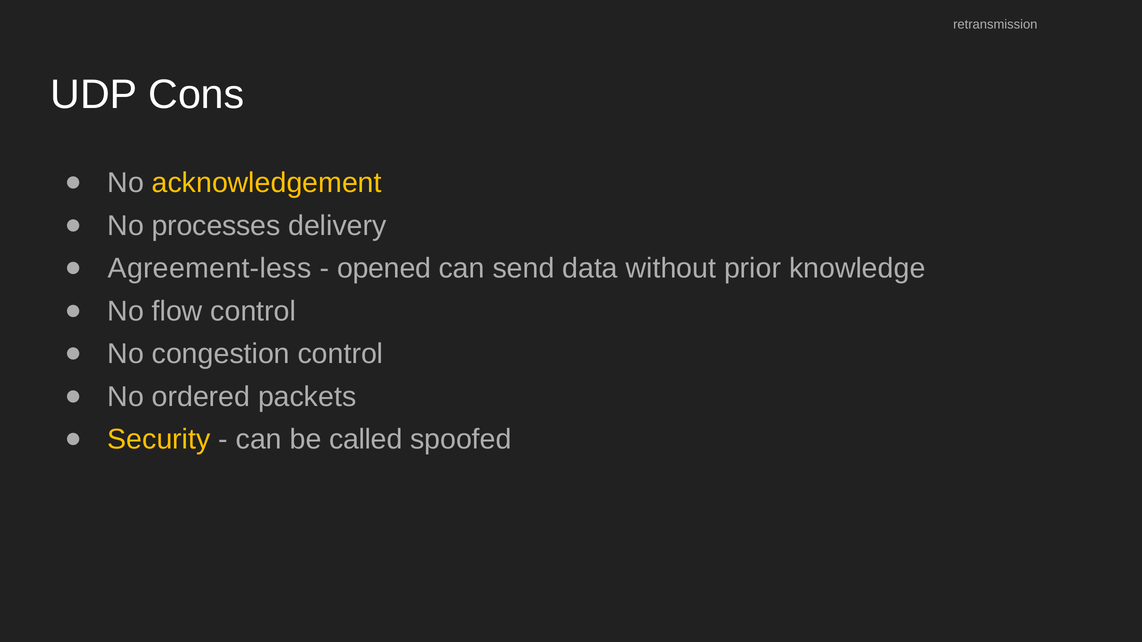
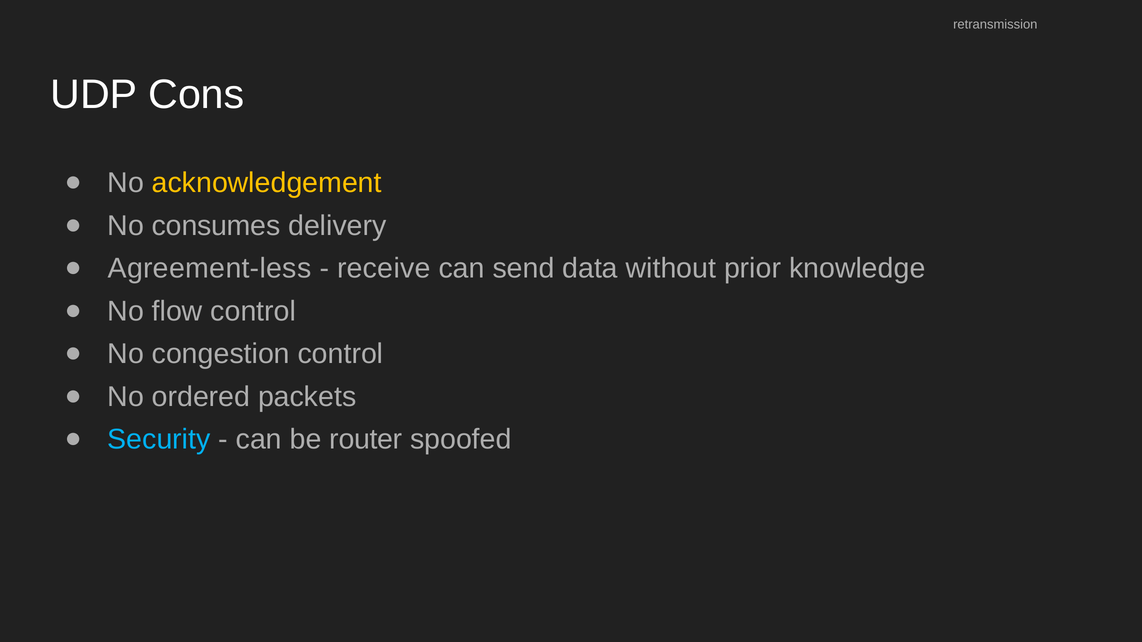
processes: processes -> consumes (216, 226)
opened: opened -> receive (384, 269)
Security colour: yellow -> light blue (159, 440)
called: called -> router (366, 440)
